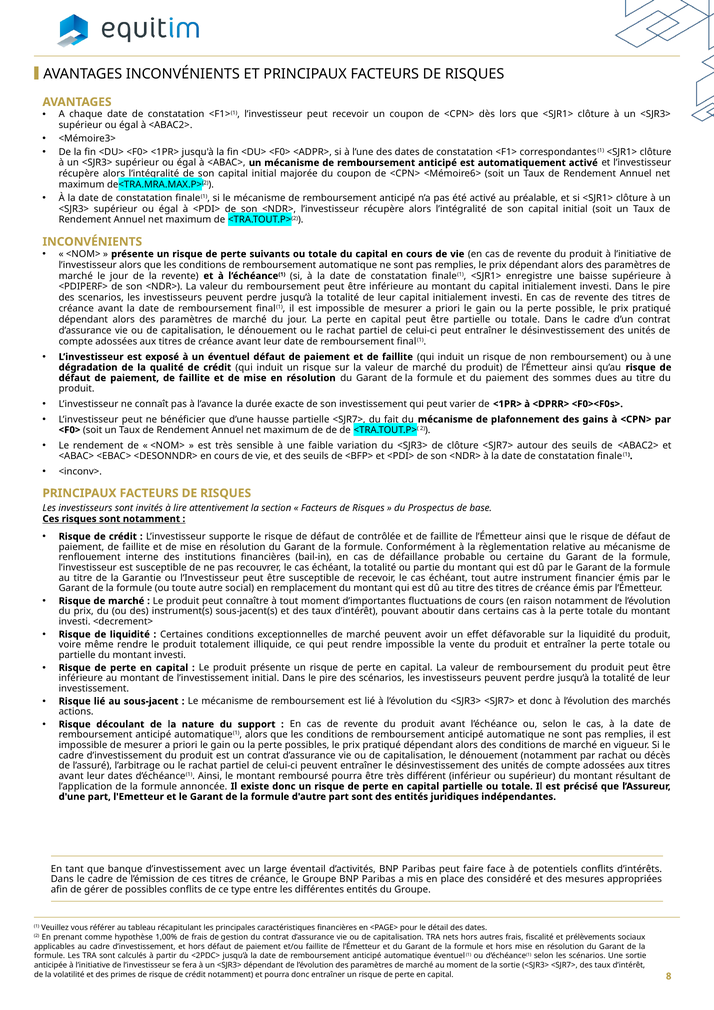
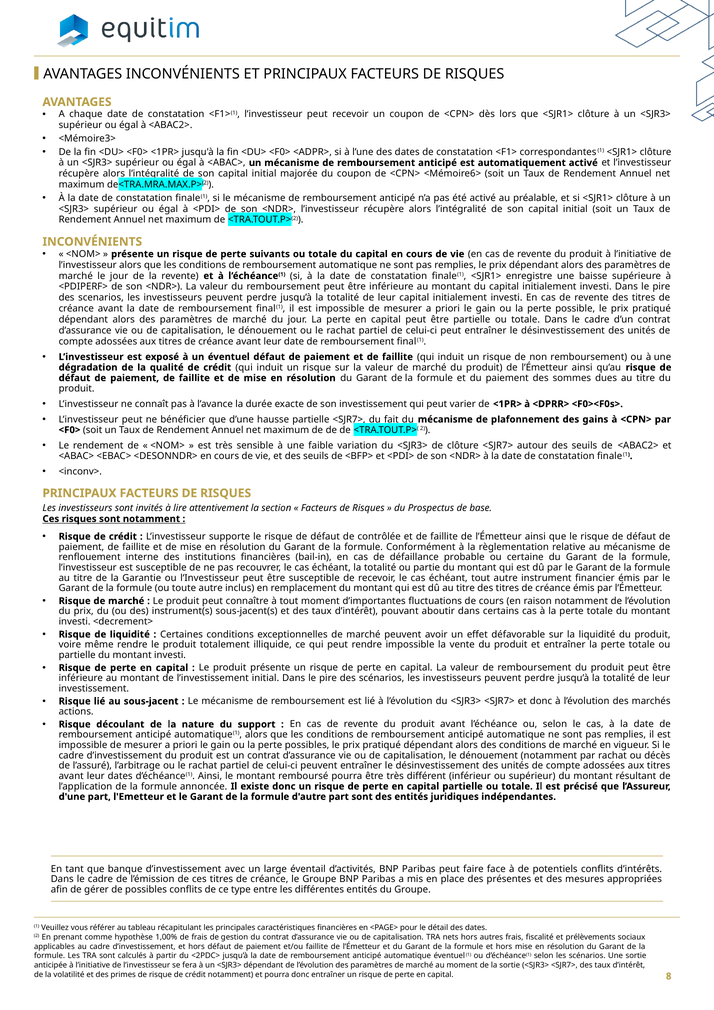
social: social -> inclus (240, 588)
considéré: considéré -> présentes (509, 879)
